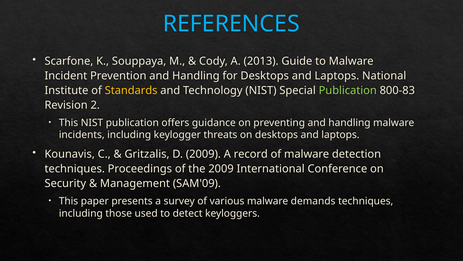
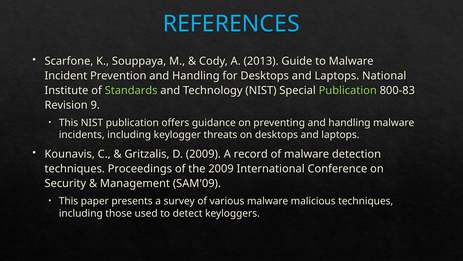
Standards colour: yellow -> light green (131, 90)
2: 2 -> 9 (95, 105)
demands: demands -> malicious (313, 201)
